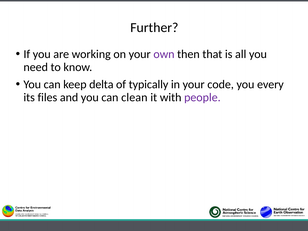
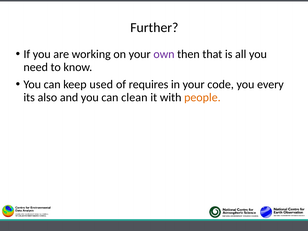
delta: delta -> used (101, 84)
typically: typically -> requires (149, 84)
files: files -> also (47, 97)
people colour: purple -> orange (202, 97)
